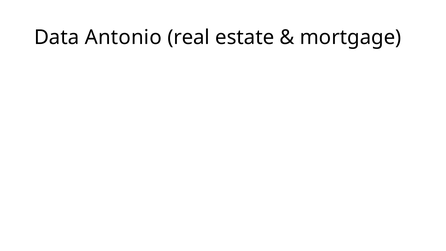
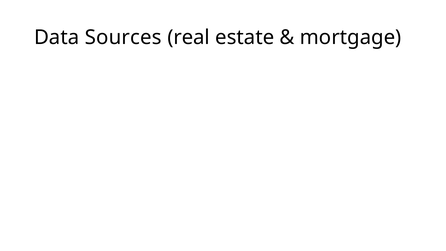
Antonio: Antonio -> Sources (123, 37)
